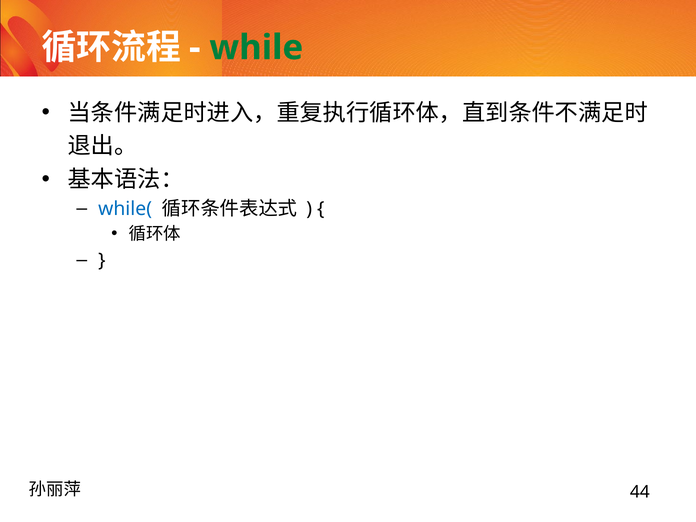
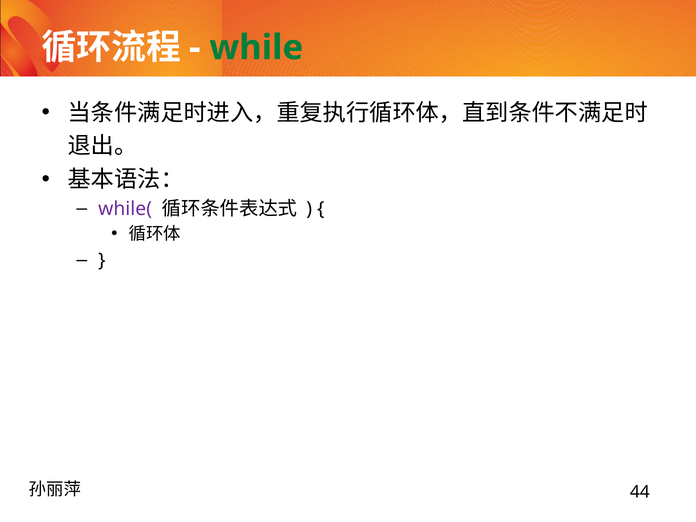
while( colour: blue -> purple (125, 209)
